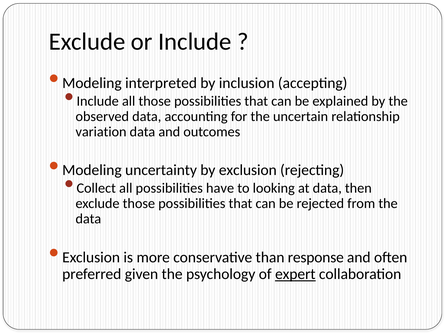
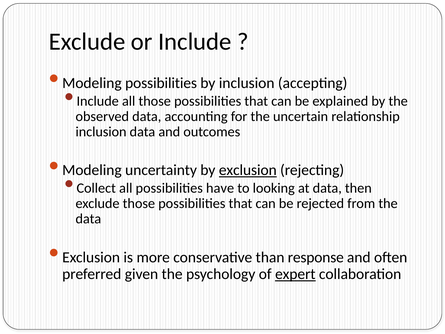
Modeling interpreted: interpreted -> possibilities (161, 83)
variation: variation -> inclusion (101, 132)
exclusion underline: none -> present (248, 170)
